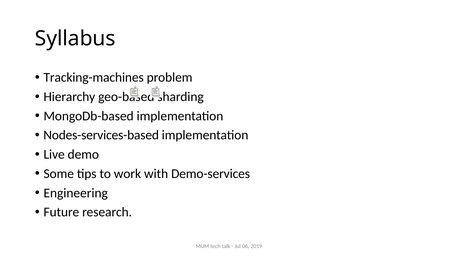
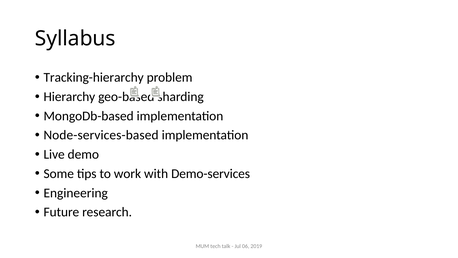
Tracking-machines: Tracking-machines -> Tracking-hierarchy (94, 77)
Nodes-services-based: Nodes-services-based -> Node-services-based (101, 135)
